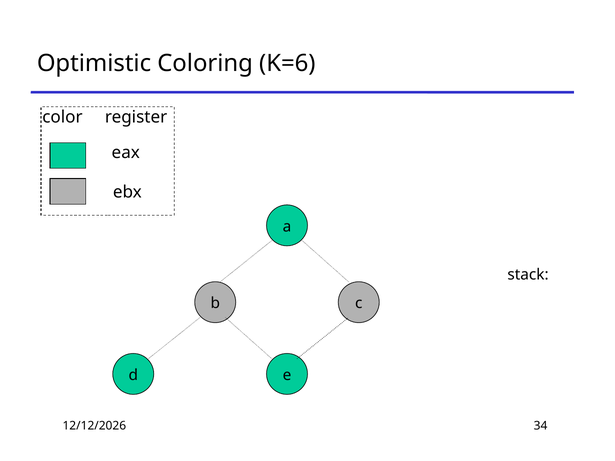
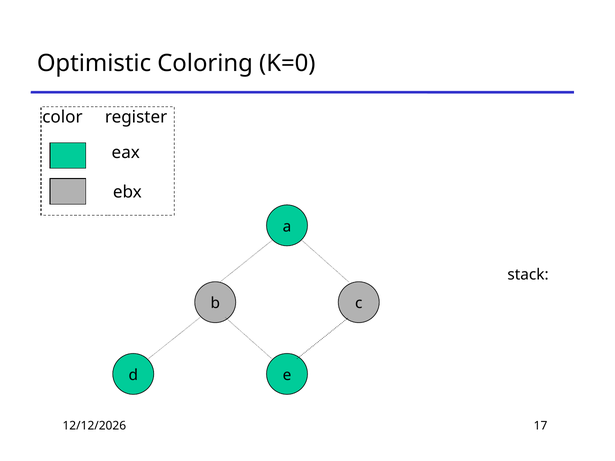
K=6: K=6 -> K=0 (287, 63)
34: 34 -> 17 (541, 426)
